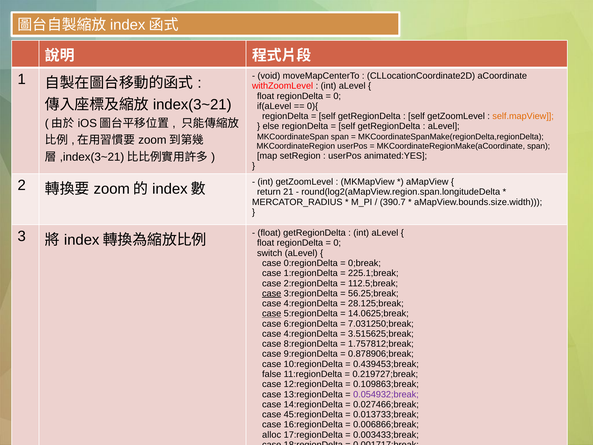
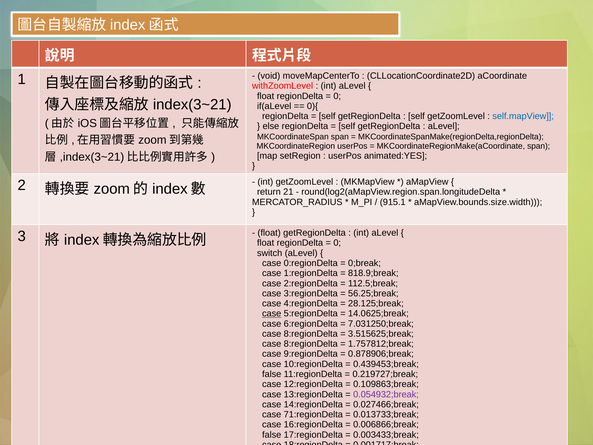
self.mapView colour: orange -> blue (523, 116)
390.7: 390.7 -> 915.1 (393, 202)
225.1;break: 225.1;break -> 818.9;break (373, 273)
case underline: present -> none (272, 293)
4:regionDelta: 4:regionDelta -> 8:regionDelta (311, 334)
45:regionDelta: 45:regionDelta -> 71:regionDelta (313, 414)
alloc: alloc -> false (272, 434)
